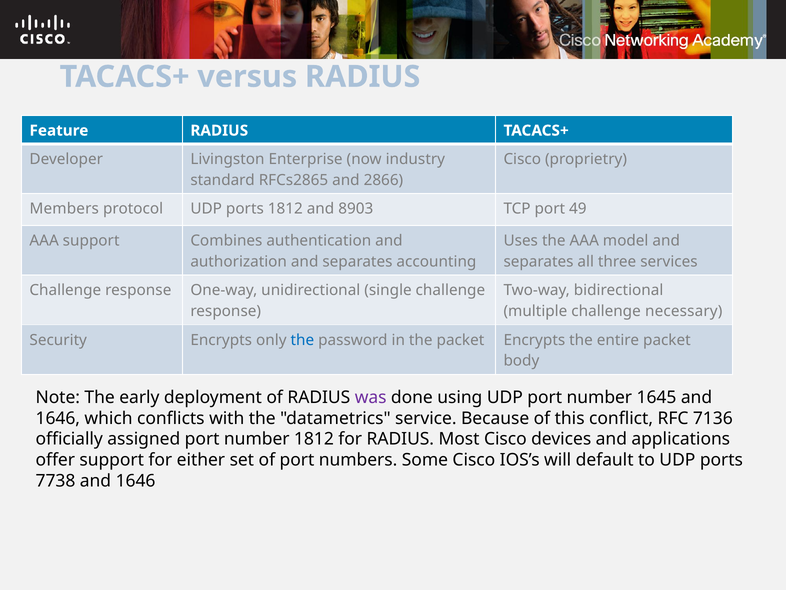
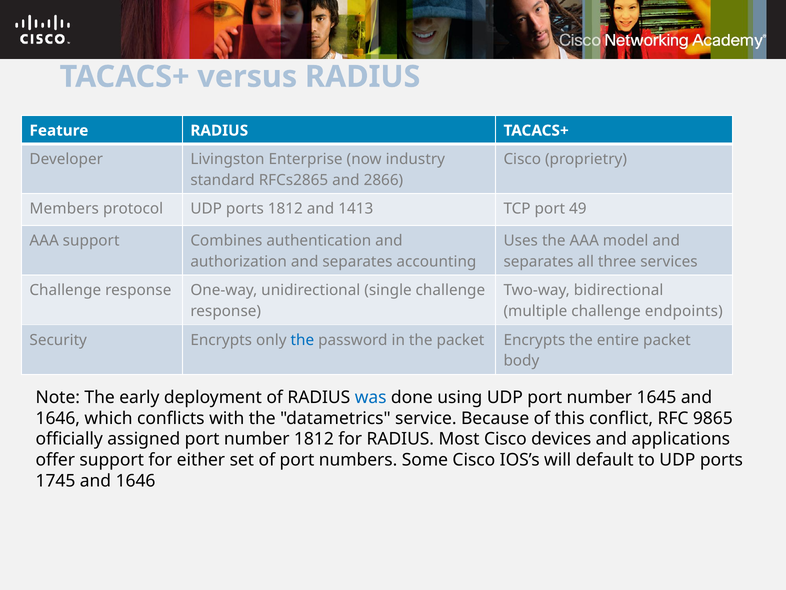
8903: 8903 -> 1413 (356, 209)
necessary: necessary -> endpoints (684, 311)
was colour: purple -> blue (371, 397)
7136: 7136 -> 9865 (713, 418)
7738: 7738 -> 1745 (55, 481)
